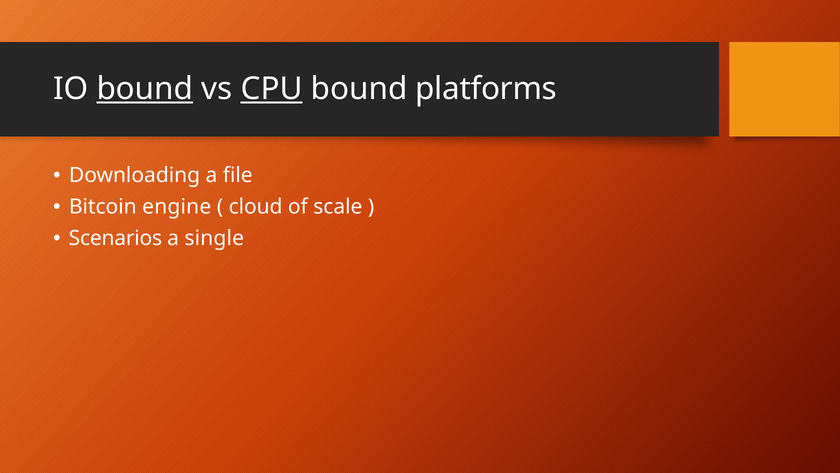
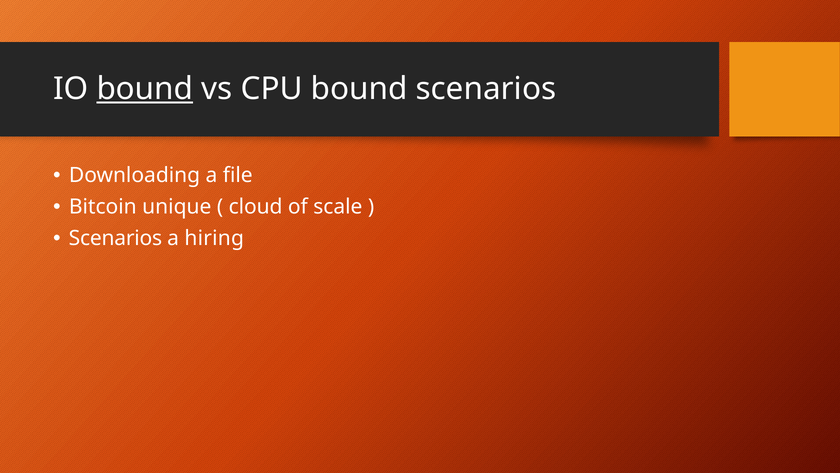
CPU underline: present -> none (272, 89)
bound platforms: platforms -> scenarios (486, 89)
engine: engine -> unique (177, 207)
single: single -> hiring (214, 238)
